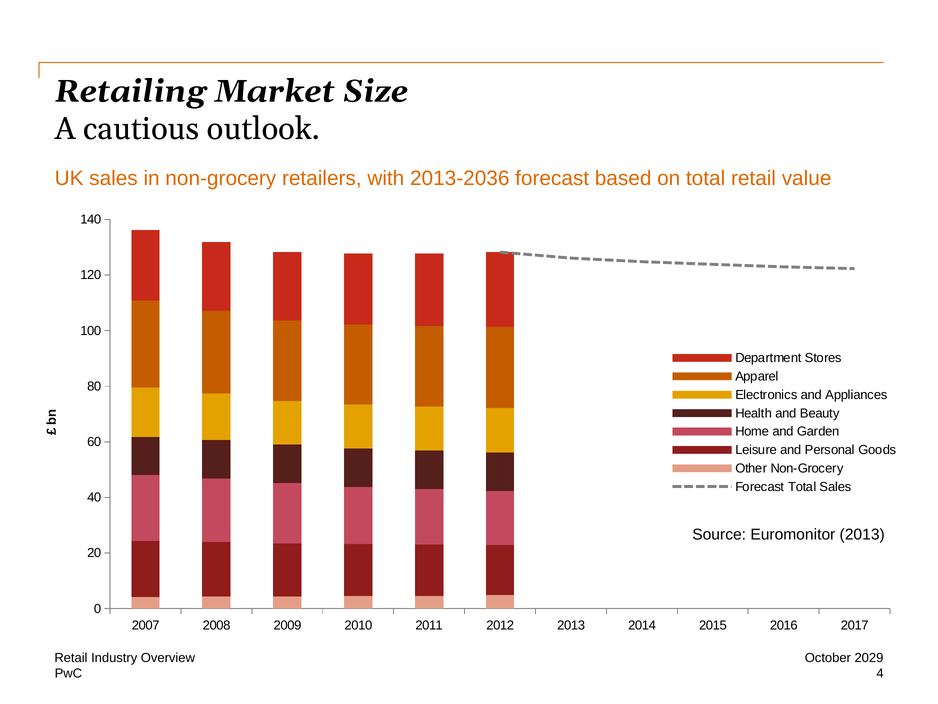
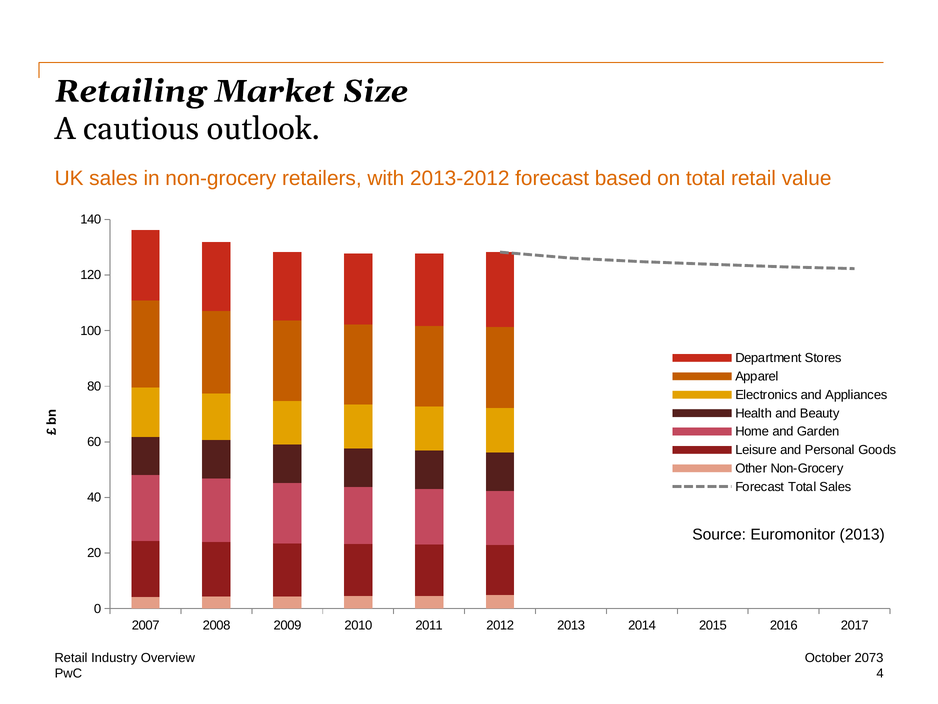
2013-2036: 2013-2036 -> 2013-2012 (460, 178)
2029: 2029 -> 2073 (869, 658)
